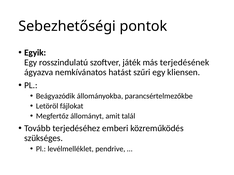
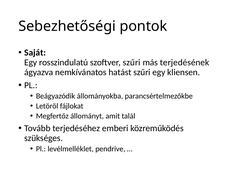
Egyik: Egyik -> Saját (35, 53)
szoftver játék: játék -> szűri (132, 63)
